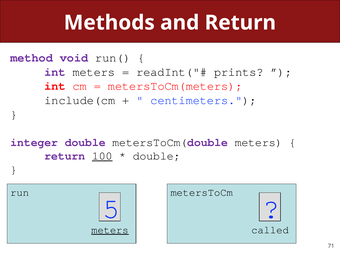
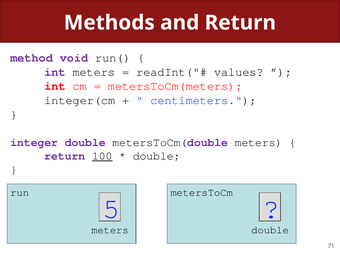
prints: prints -> values (239, 72)
include(cm: include(cm -> integer(cm (80, 100)
meters underline: present -> none (110, 230)
called: called -> double (270, 230)
